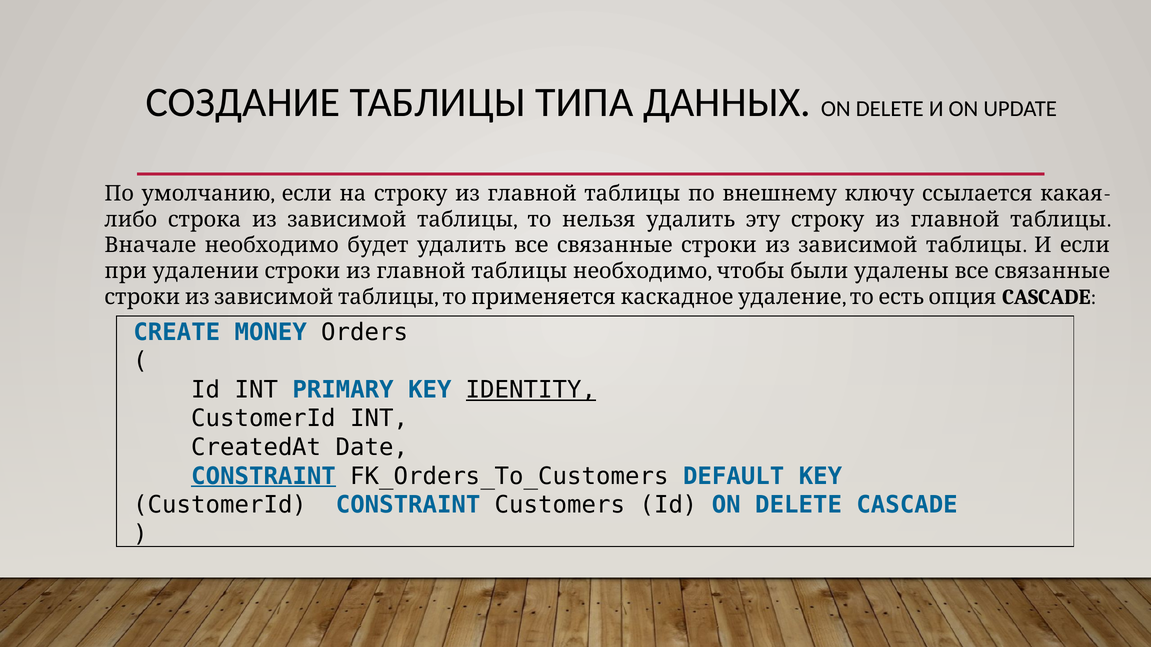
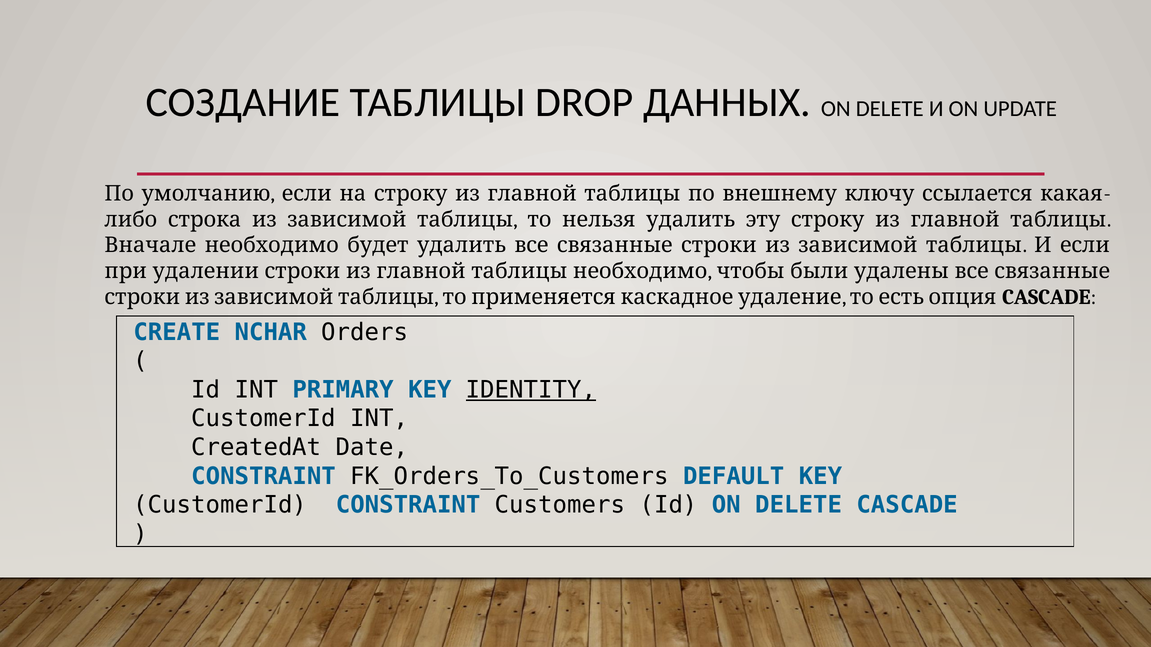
ТИПА: ТИПА -> DROP (584, 103)
MONEY: MONEY -> NCHAR (271, 332)
CONSTRAINT underline: present -> none (264, 476)
